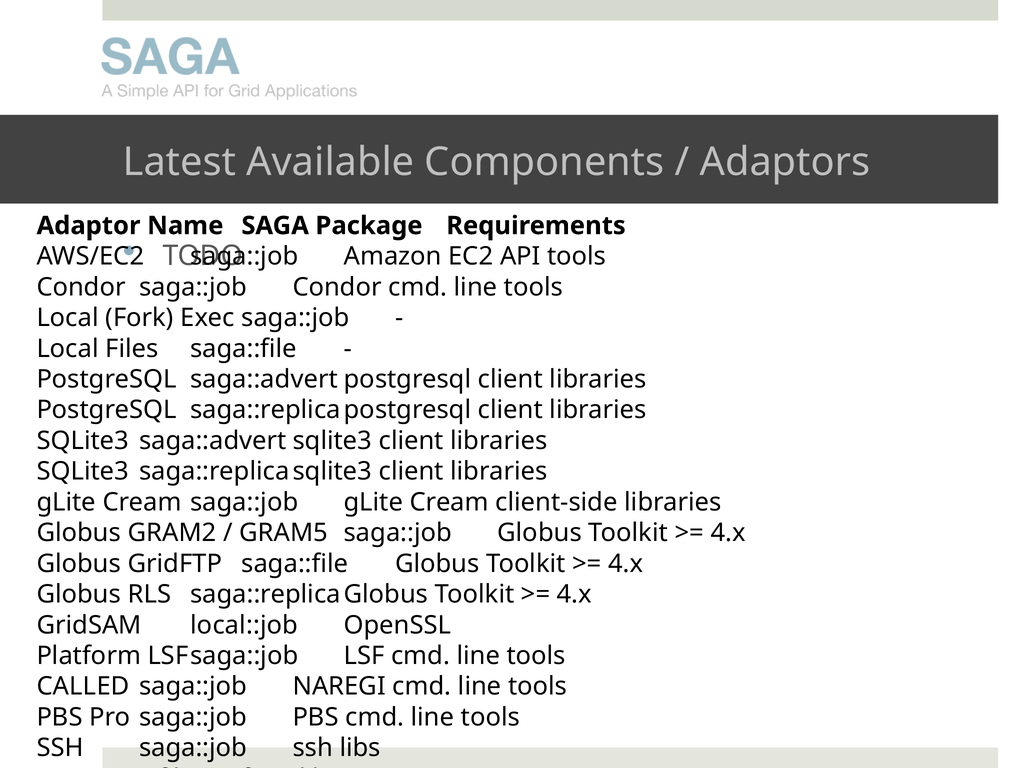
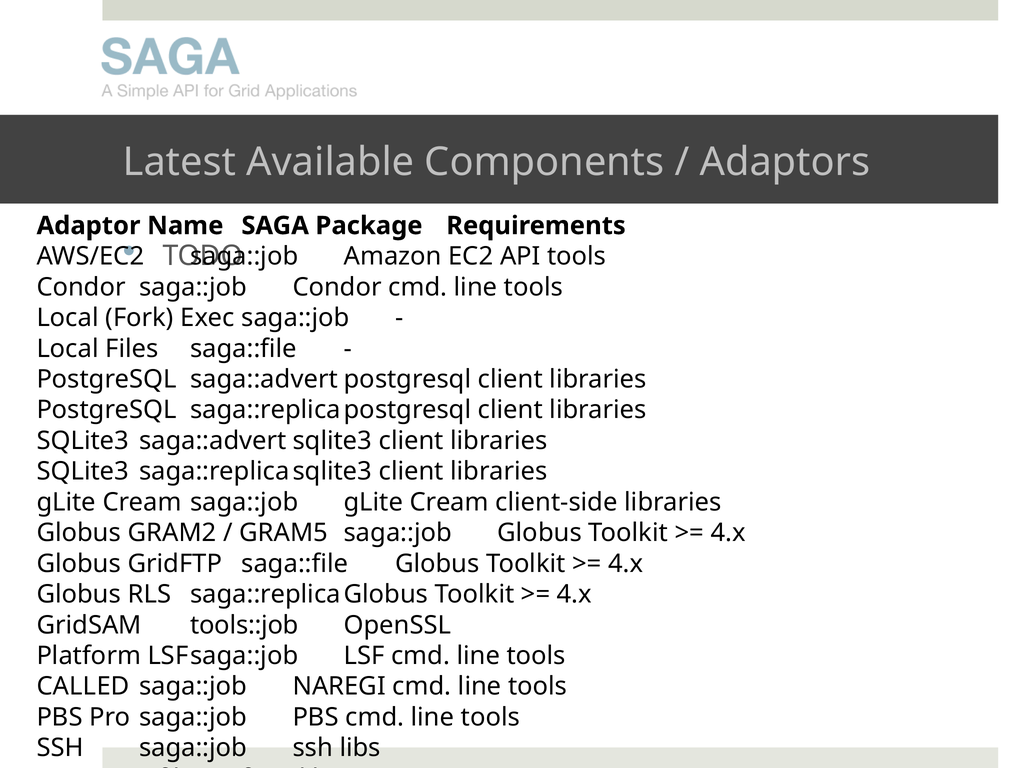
local::job: local::job -> tools::job (244, 625)
